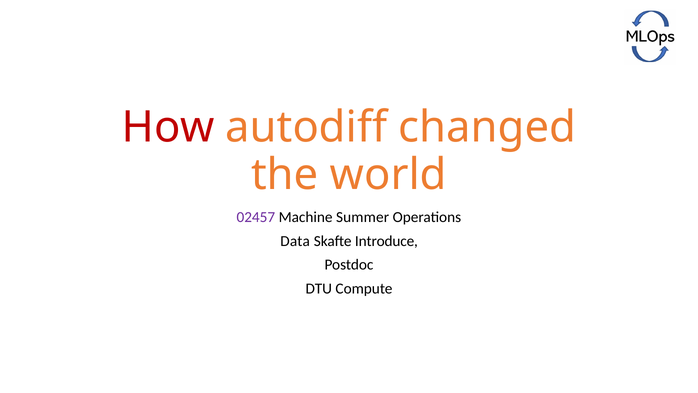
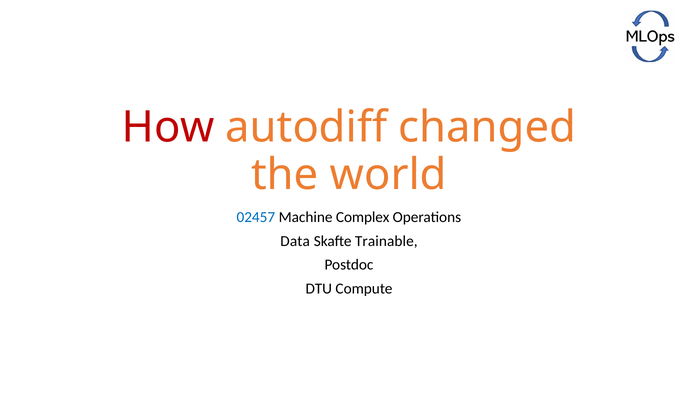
02457 colour: purple -> blue (256, 217)
Summer: Summer -> Complex (363, 217)
Introduce: Introduce -> Trainable (386, 241)
